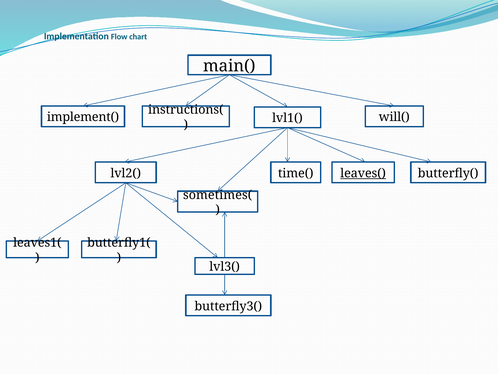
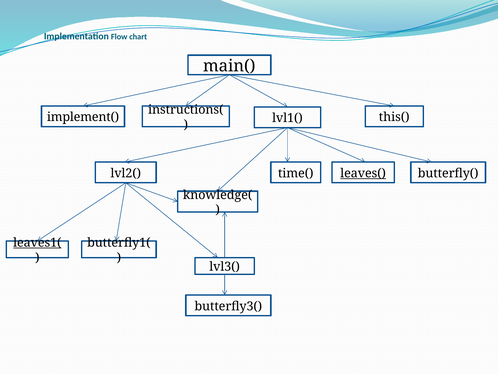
will(: will( -> this( (394, 117)
sometimes(: sometimes( -> knowledge( (218, 195)
leaves1( underline: none -> present (37, 242)
